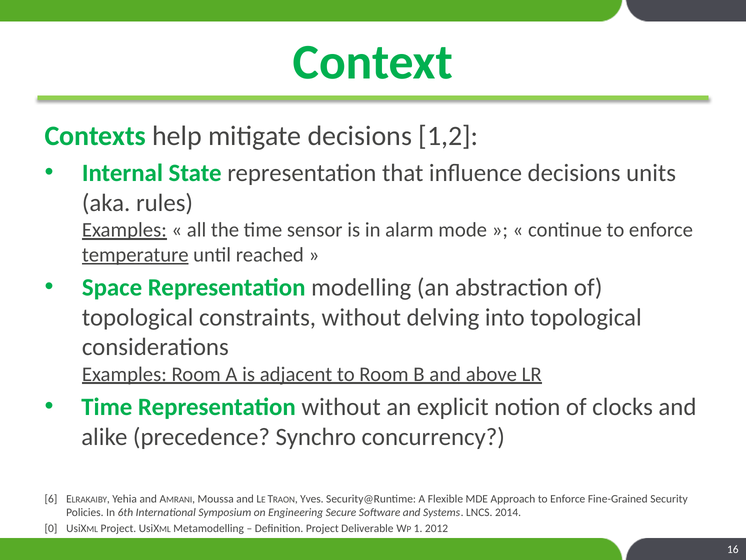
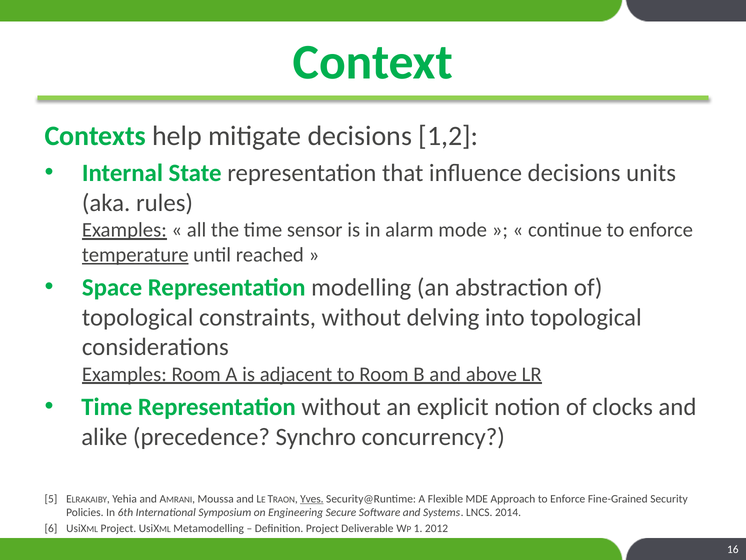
6: 6 -> 5 (51, 499)
Yves underline: none -> present (312, 499)
0: 0 -> 6 (51, 528)
